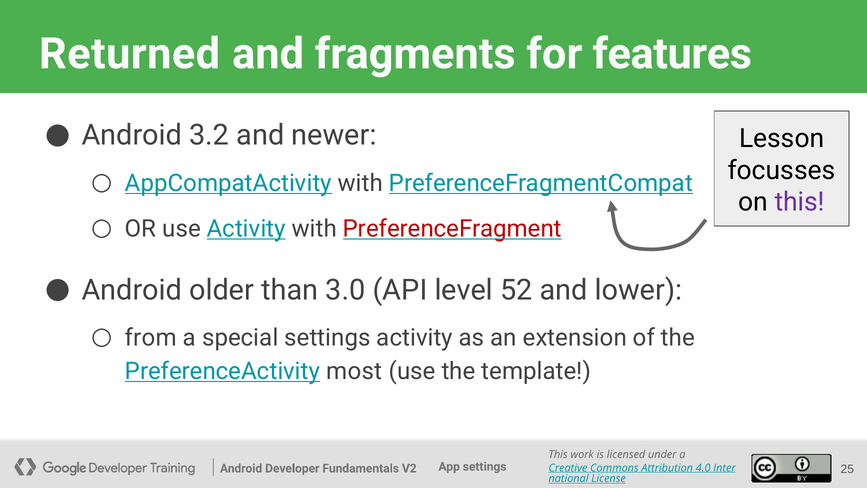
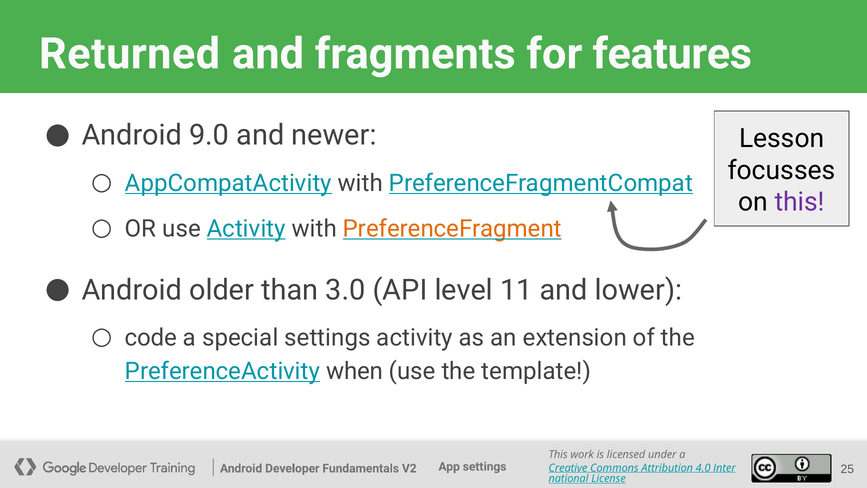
3.2: 3.2 -> 9.0 (209, 135)
PreferenceFragment colour: red -> orange (452, 228)
52: 52 -> 11 (516, 290)
from: from -> code (151, 338)
most: most -> when (355, 371)
